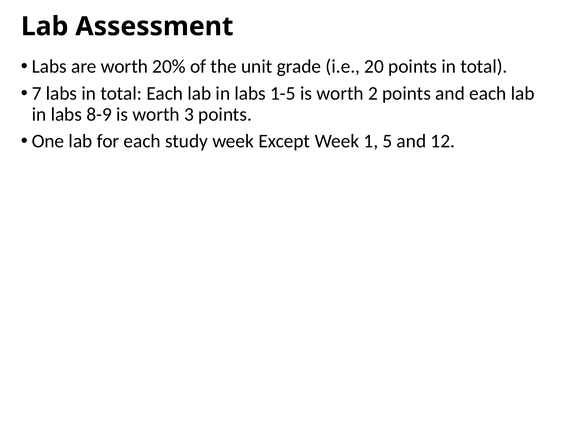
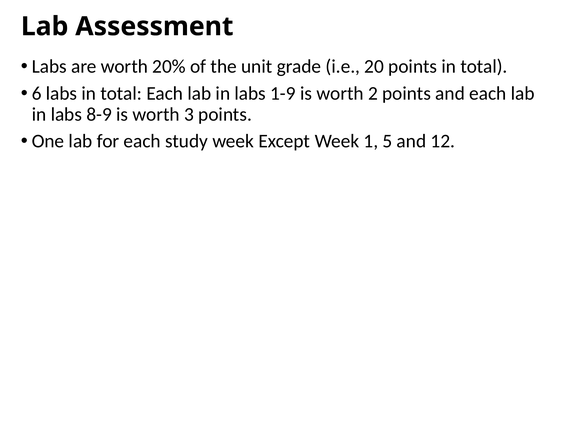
7: 7 -> 6 (37, 93)
1-5: 1-5 -> 1-9 (283, 93)
